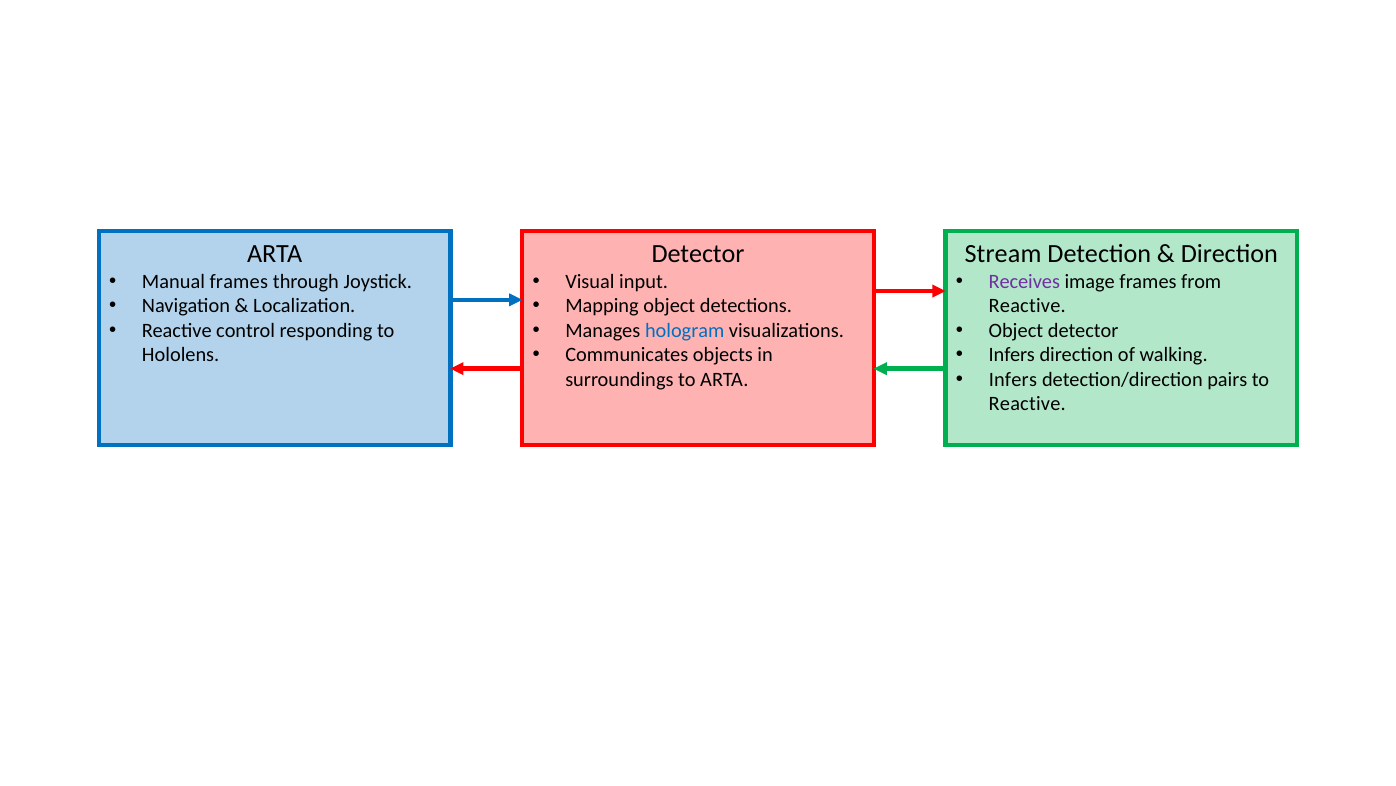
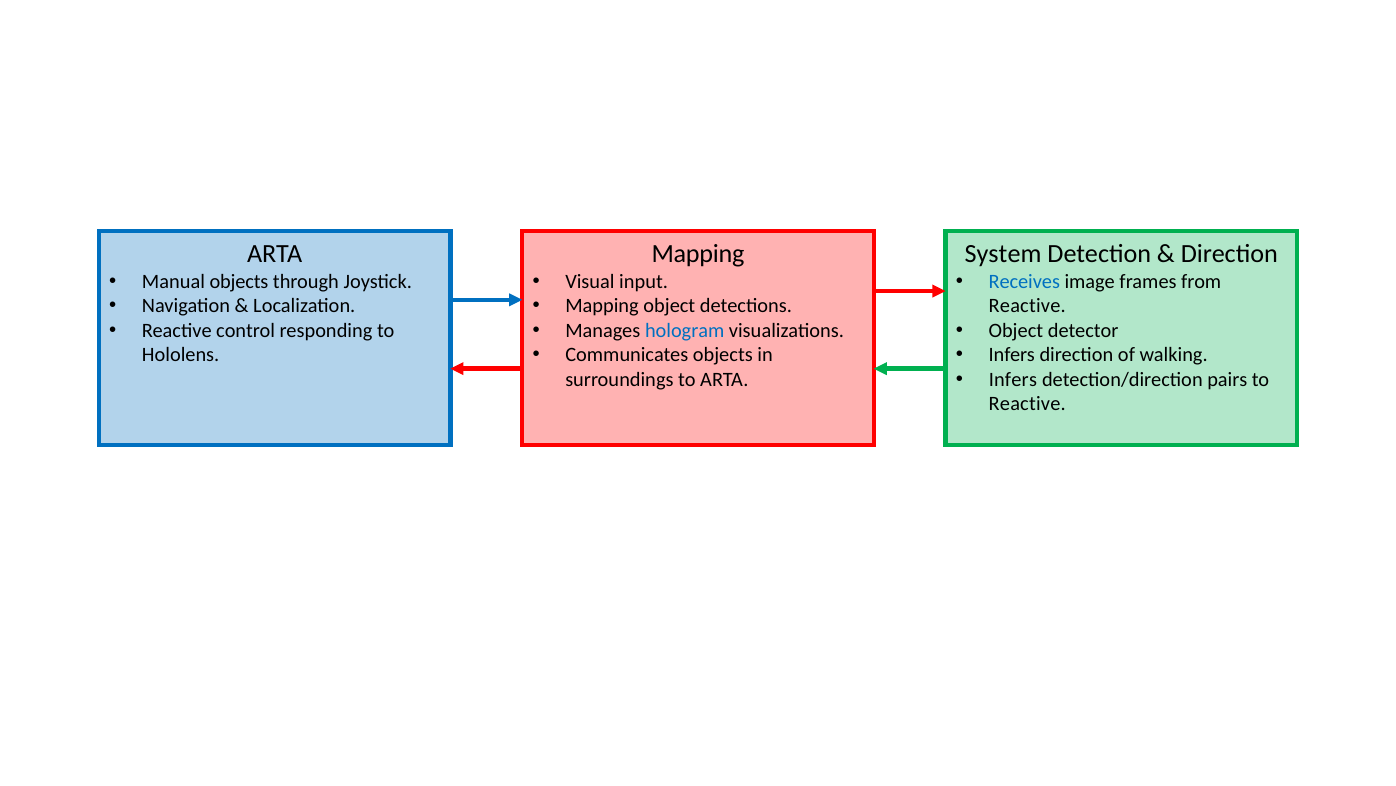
Detector: Detector -> Mapping (698, 254)
Stream: Stream -> System (1003, 254)
Manual frames: frames -> objects (239, 281)
Receives colour: purple -> blue (1024, 281)
